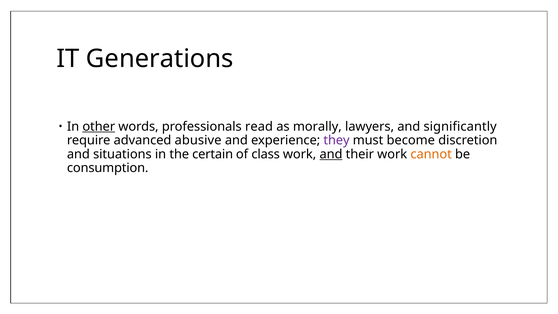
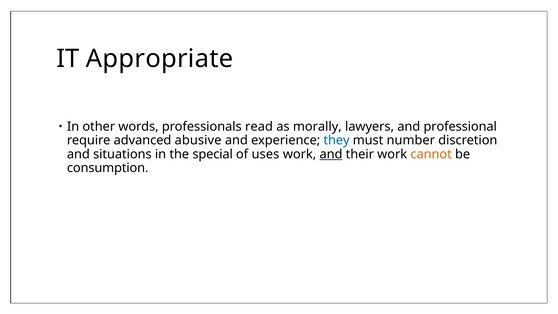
Generations: Generations -> Appropriate (160, 59)
other underline: present -> none (99, 127)
significantly: significantly -> professional (460, 127)
they colour: purple -> blue (337, 140)
become: become -> number (411, 140)
certain: certain -> special (213, 154)
class: class -> uses (265, 154)
